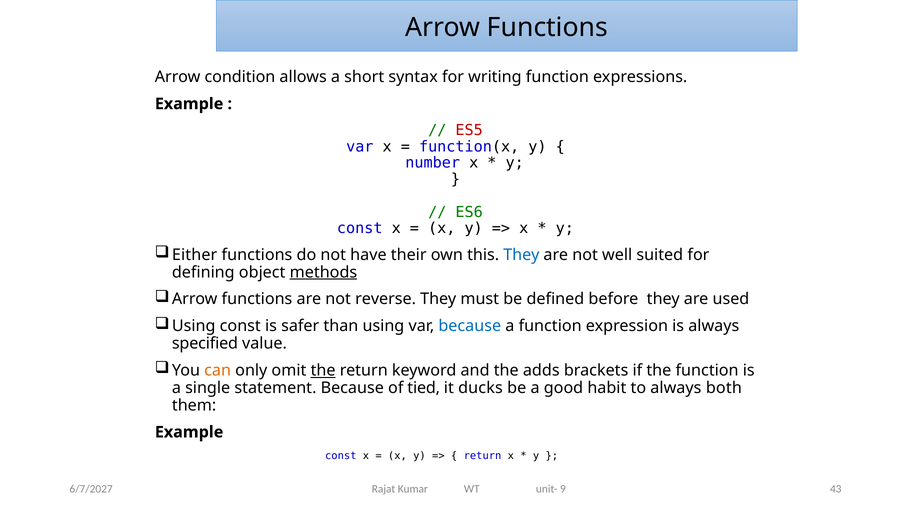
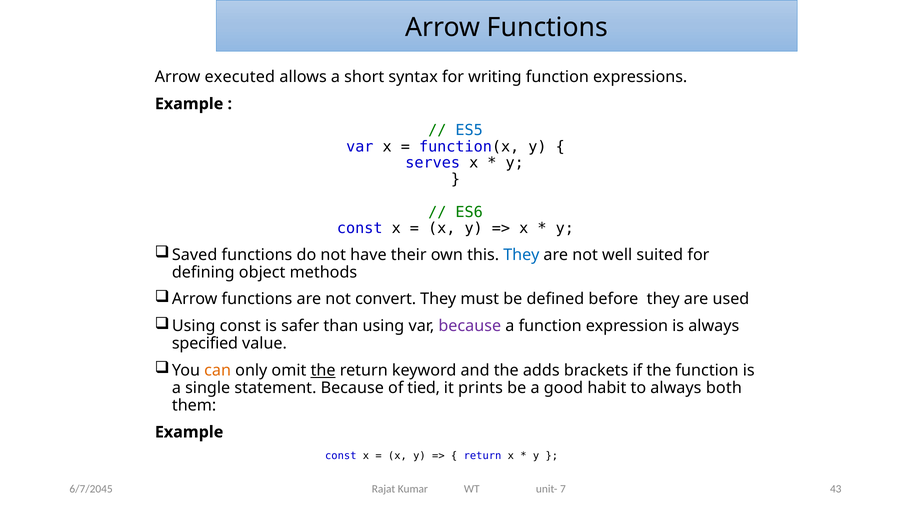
condition: condition -> executed (240, 77)
ES5 colour: red -> blue (469, 130)
number: number -> serves (433, 163)
Either: Either -> Saved (195, 255)
methods underline: present -> none (323, 272)
reverse: reverse -> convert (386, 299)
because colour: blue -> purple (470, 326)
ducks: ducks -> prints (480, 388)
6/7/2027: 6/7/2027 -> 6/7/2045 (91, 489)
9: 9 -> 7 (563, 489)
